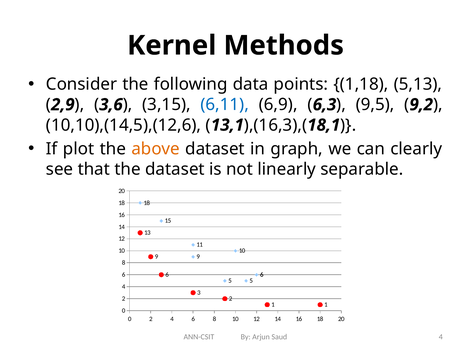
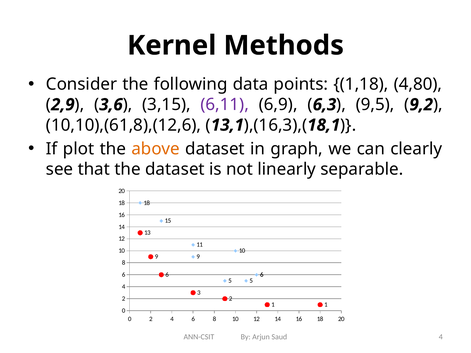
5,13: 5,13 -> 4,80 (418, 84)
6,11 colour: blue -> purple (225, 105)
10,10),(14,5),(12,6: 10,10),(14,5),(12,6 -> 10,10),(61,8),(12,6 (124, 125)
